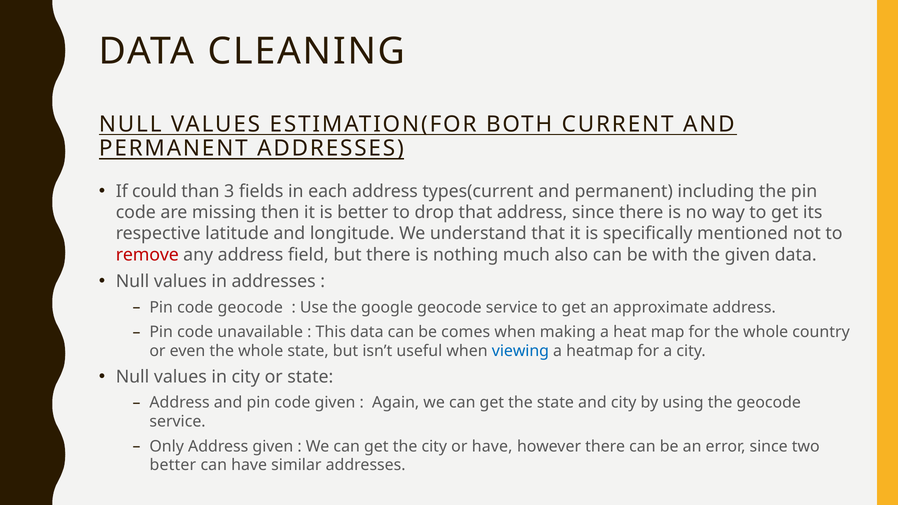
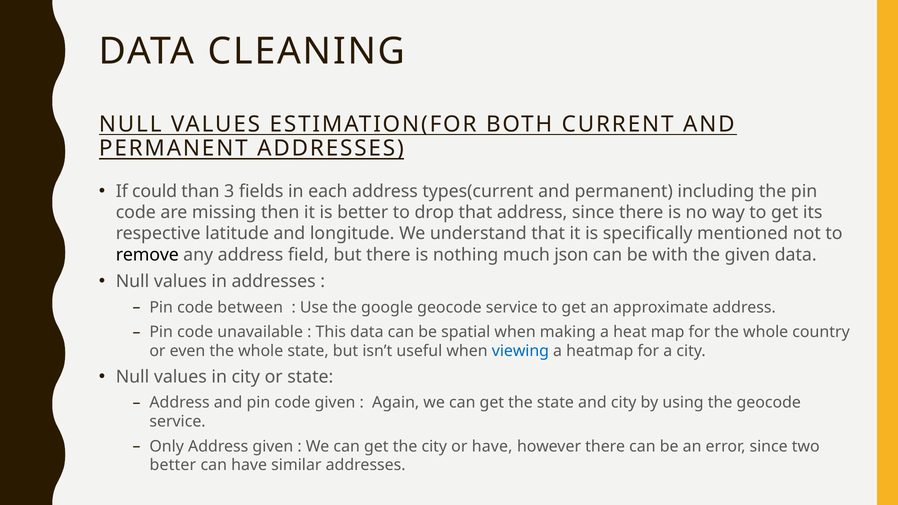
remove colour: red -> black (147, 255)
also: also -> json (571, 255)
code geocode: geocode -> between (250, 307)
comes: comes -> spatial (466, 332)
